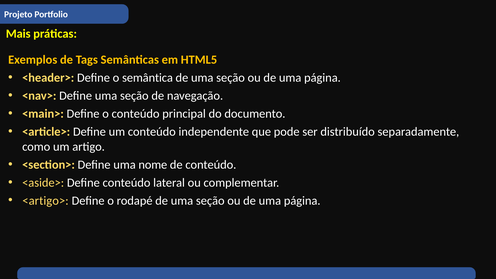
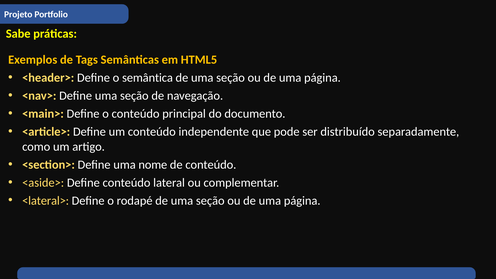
Mais: Mais -> Sabe (18, 34)
<artigo>: <artigo> -> <lateral> (46, 201)
